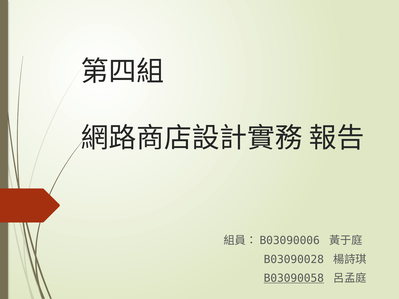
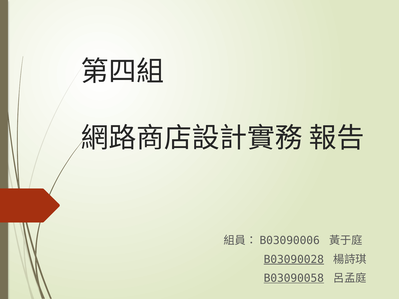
B03090028 underline: none -> present (294, 260)
